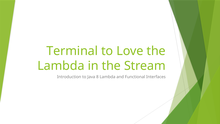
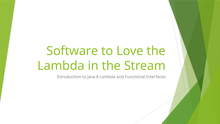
Terminal: Terminal -> Software (72, 51)
